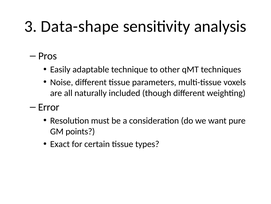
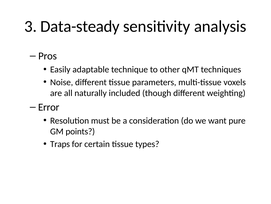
Data-shape: Data-shape -> Data-steady (80, 26)
Exact: Exact -> Traps (60, 144)
